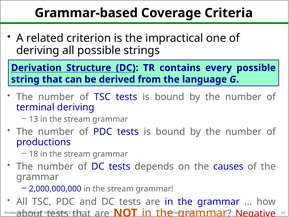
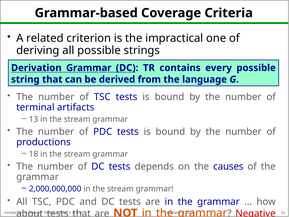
Derivation Structure: Structure -> Grammar (89, 68)
terminal deriving: deriving -> artifacts (76, 107)
